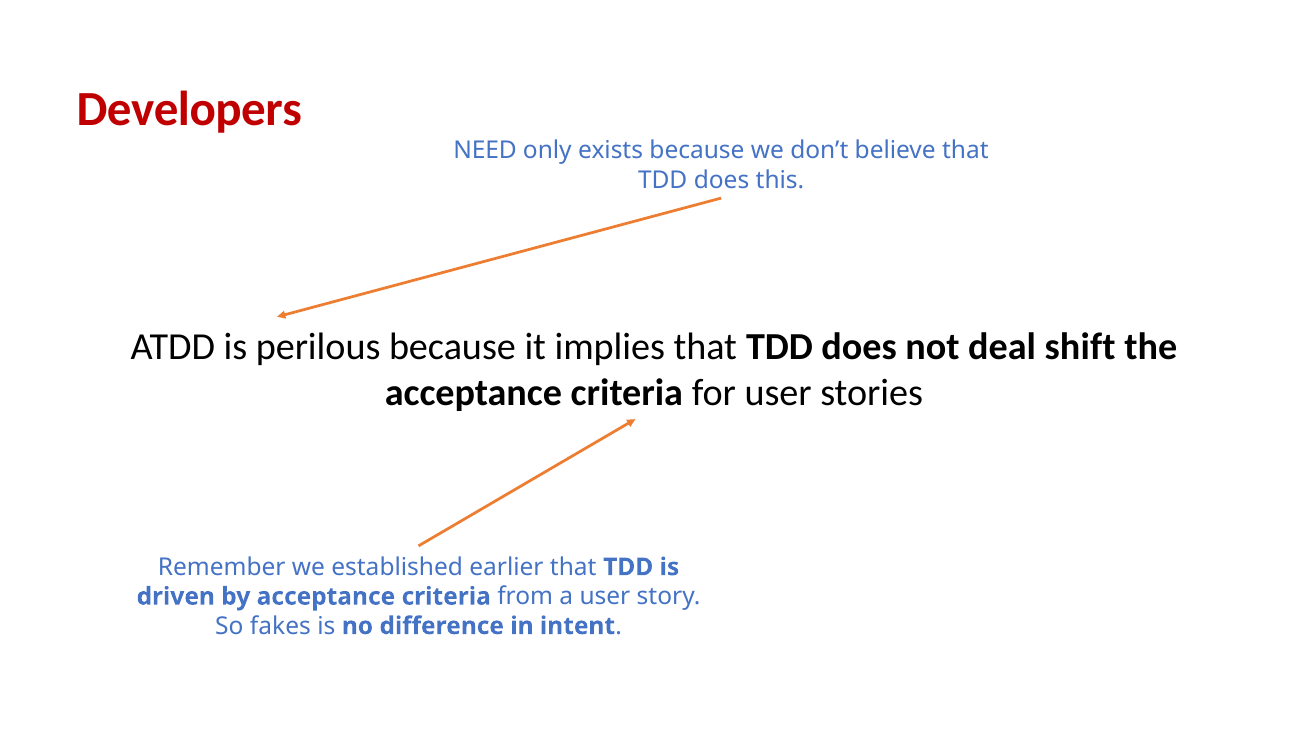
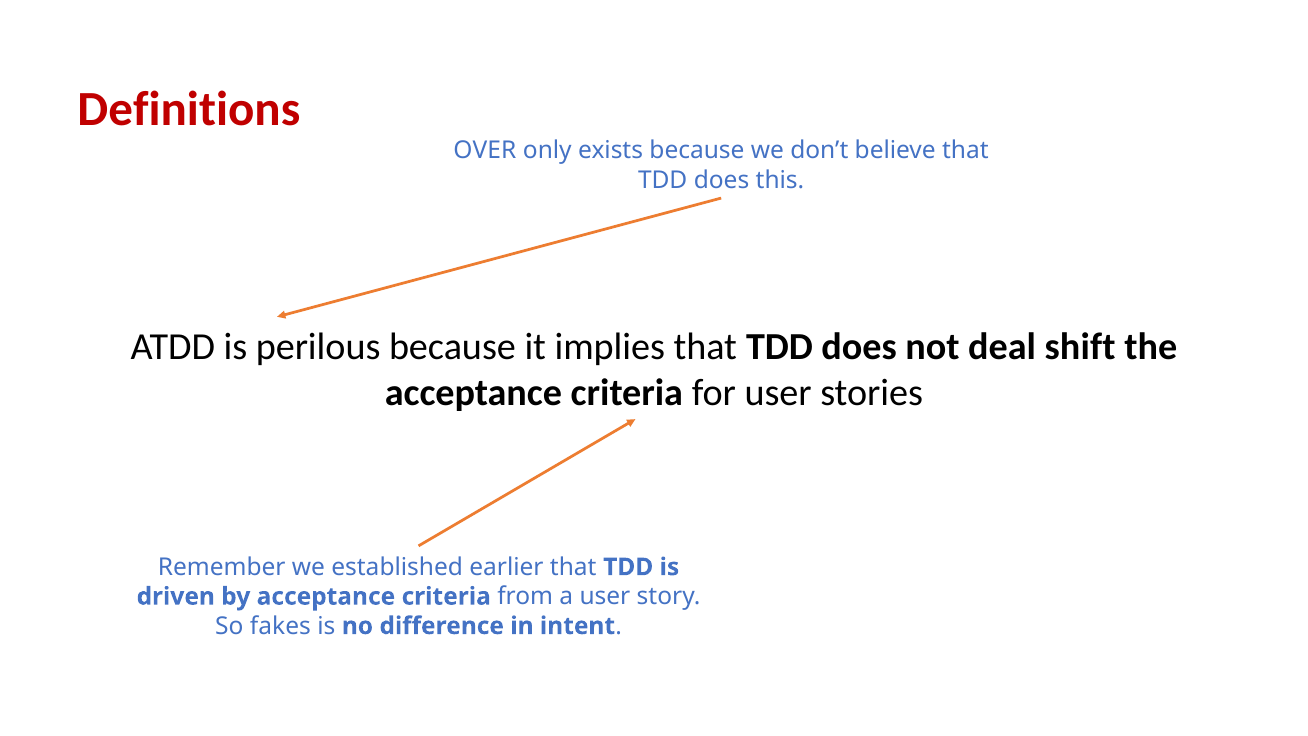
Developers: Developers -> Definitions (189, 109)
NEED: NEED -> OVER (485, 151)
